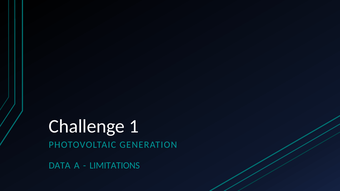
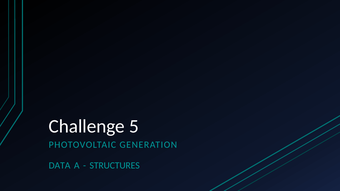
1: 1 -> 5 (134, 127)
LIMITATIONS: LIMITATIONS -> STRUCTURES (115, 166)
